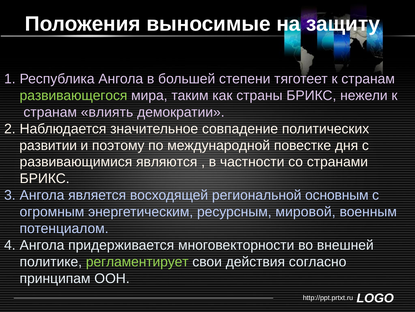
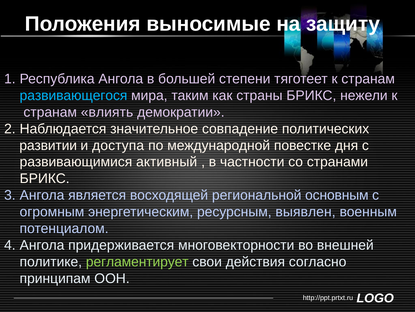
развивающегося colour: light green -> light blue (74, 95)
поэтому: поэтому -> доступа (118, 145)
являются: являются -> активный (167, 162)
мировой: мировой -> выявлен (306, 211)
